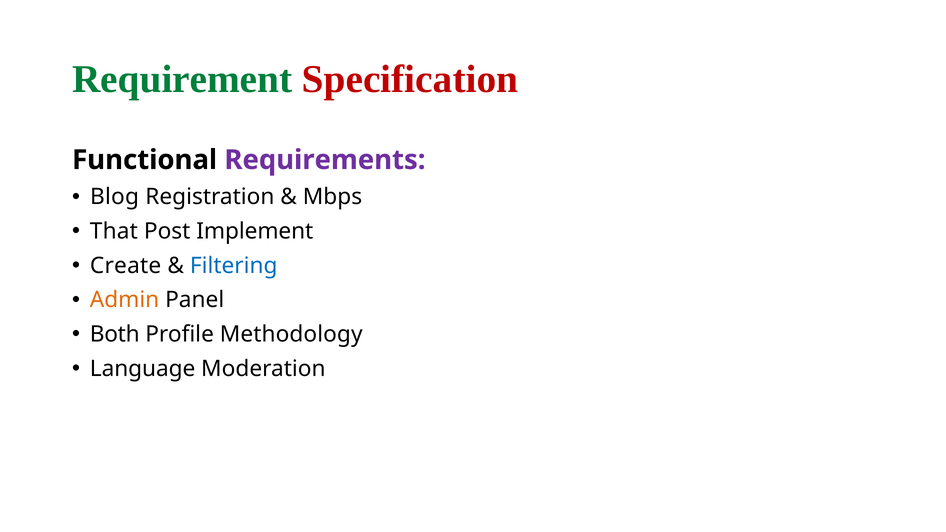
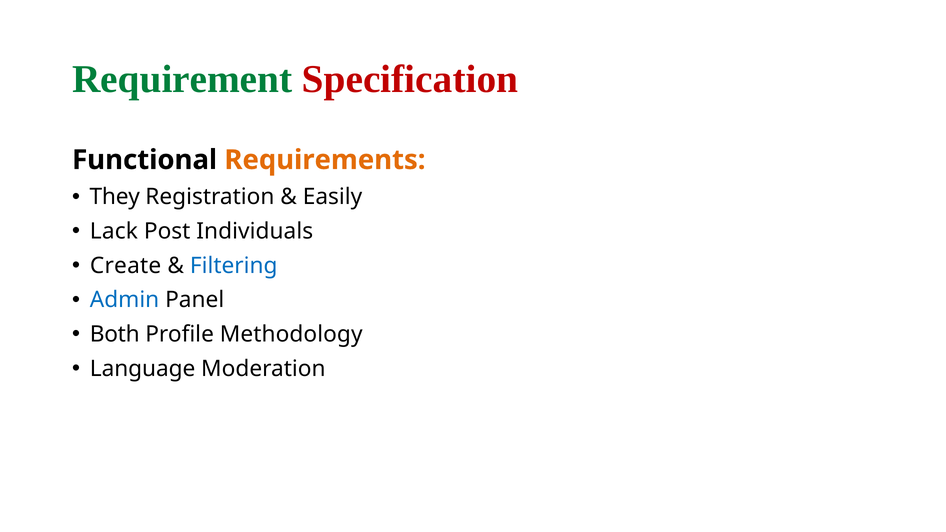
Requirements colour: purple -> orange (325, 160)
Blog: Blog -> They (115, 197)
Mbps: Mbps -> Easily (332, 197)
That: That -> Lack (114, 231)
Implement: Implement -> Individuals (255, 231)
Admin colour: orange -> blue (125, 300)
